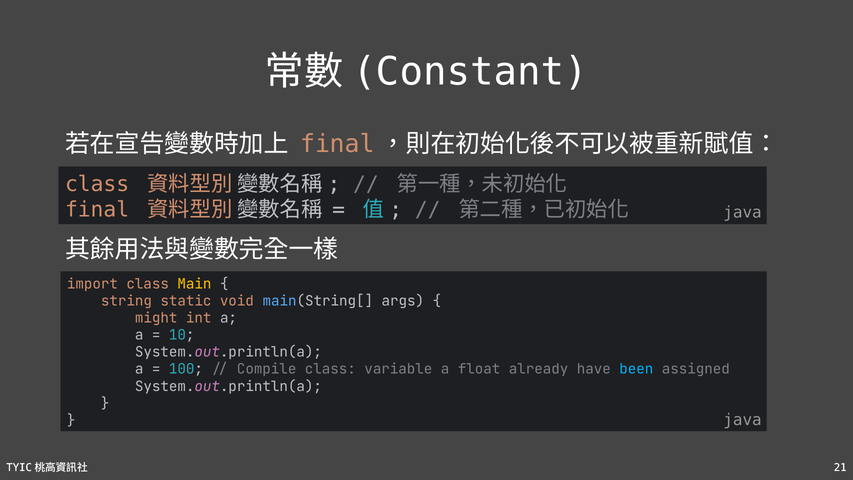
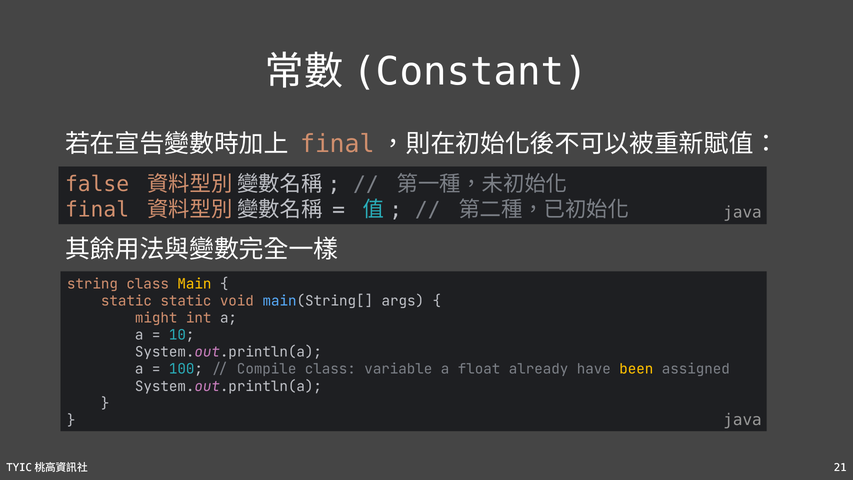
class: class -> false (97, 184)
import: import -> string (92, 284)
string: string -> static (126, 301)
been colour: light blue -> yellow (636, 369)
